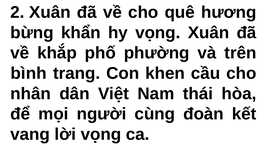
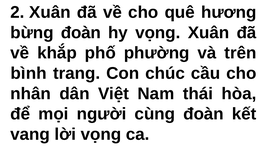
bừng khẩn: khẩn -> đoàn (81, 33)
khen: khen -> chúc (165, 73)
